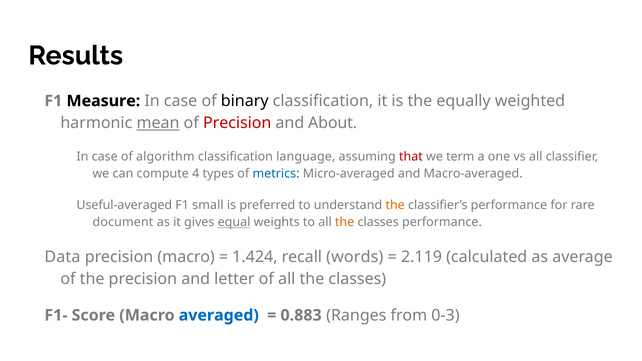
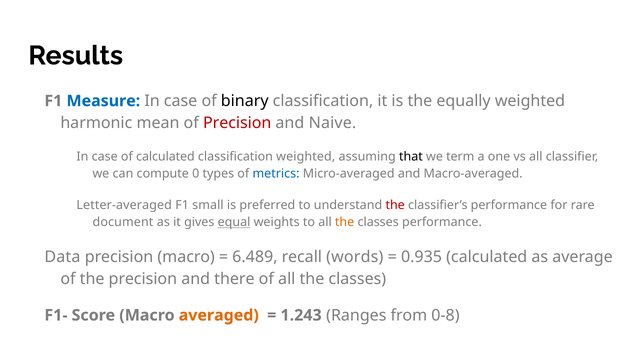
Measure colour: black -> blue (103, 101)
mean underline: present -> none (158, 123)
About: About -> Naive (332, 123)
of algorithm: algorithm -> calculated (165, 156)
classification language: language -> weighted (306, 156)
that colour: red -> black (411, 156)
4: 4 -> 0 (196, 174)
Useful-averaged: Useful-averaged -> Letter-averaged (124, 205)
the colour: orange -> red (395, 205)
1.424: 1.424 -> 6.489 (255, 257)
2.119: 2.119 -> 0.935 (422, 257)
letter: letter -> there (234, 279)
averaged colour: blue -> orange (219, 315)
0.883: 0.883 -> 1.243 (301, 315)
0-3: 0-3 -> 0-8 (445, 315)
